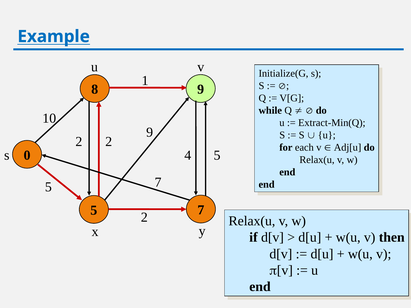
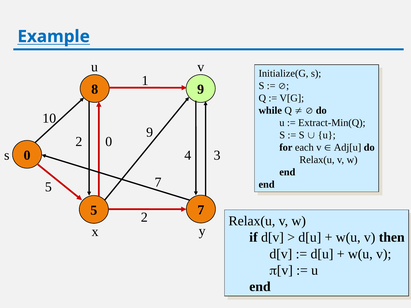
2 2: 2 -> 0 (109, 142)
4 5: 5 -> 3 (217, 155)
